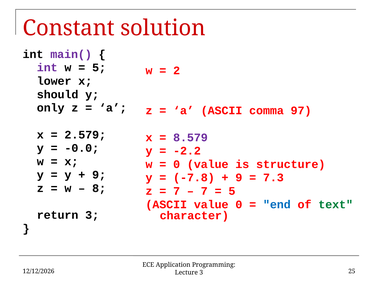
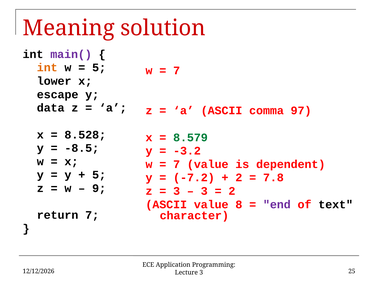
Constant: Constant -> Meaning (69, 28)
int colour: purple -> orange (47, 68)
2: 2 -> 7 (177, 70)
should: should -> escape (58, 94)
only: only -> data (51, 108)
2.579: 2.579 -> 8.528 (85, 134)
8.579 colour: purple -> green (190, 137)
-0.0: -0.0 -> -8.5 (82, 148)
-2.2: -2.2 -> -3.2 (187, 151)
0: 0 -> 7 (177, 164)
structure: structure -> dependent (291, 164)
9: 9 -> 5 (99, 175)
-7.8: -7.8 -> -7.2 (194, 177)
9: 9 -> 2 (239, 177)
7.3: 7.3 -> 7.8 (273, 177)
8: 8 -> 9 (99, 188)
7: 7 -> 3 (177, 191)
7: 7 -> 3 (204, 191)
5: 5 -> 2 (232, 191)
value 0: 0 -> 8 (239, 204)
end colour: blue -> purple (277, 204)
text colour: green -> black (336, 204)
return 3: 3 -> 7 (92, 215)
